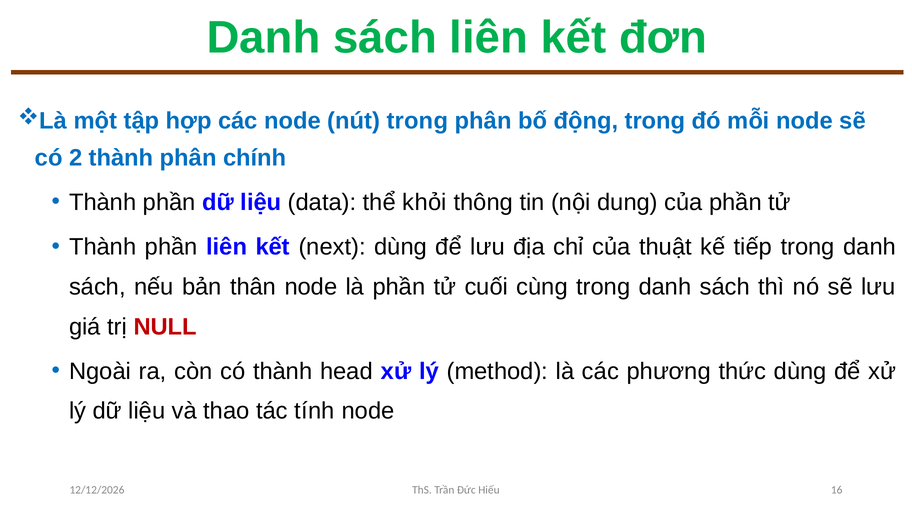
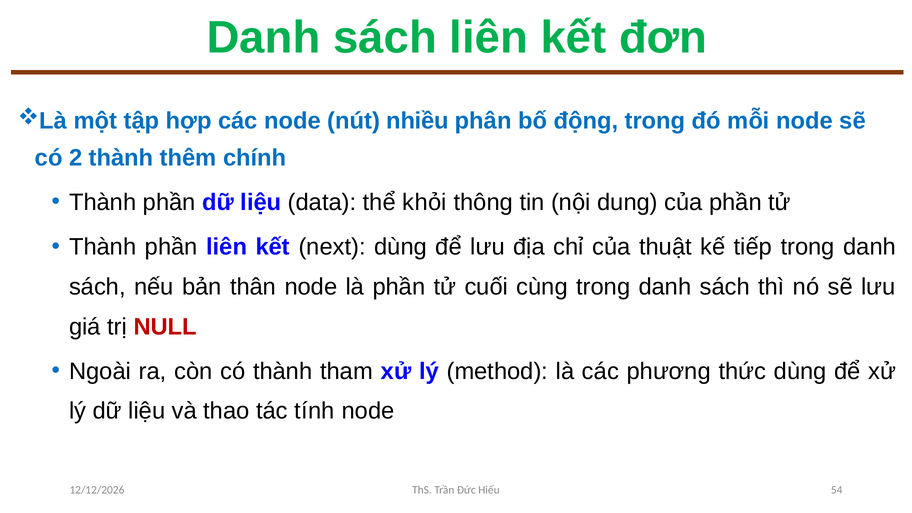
nút trong: trong -> nhiều (418, 121)
thành phân: phân -> thêm (188, 158)
head: head -> tham (346, 371)
16: 16 -> 54 (837, 490)
